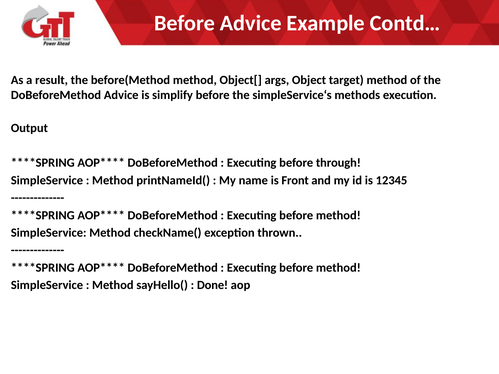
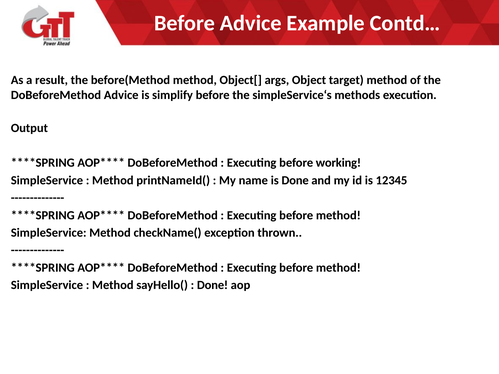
through: through -> working (338, 163)
is Front: Front -> Done (295, 180)
